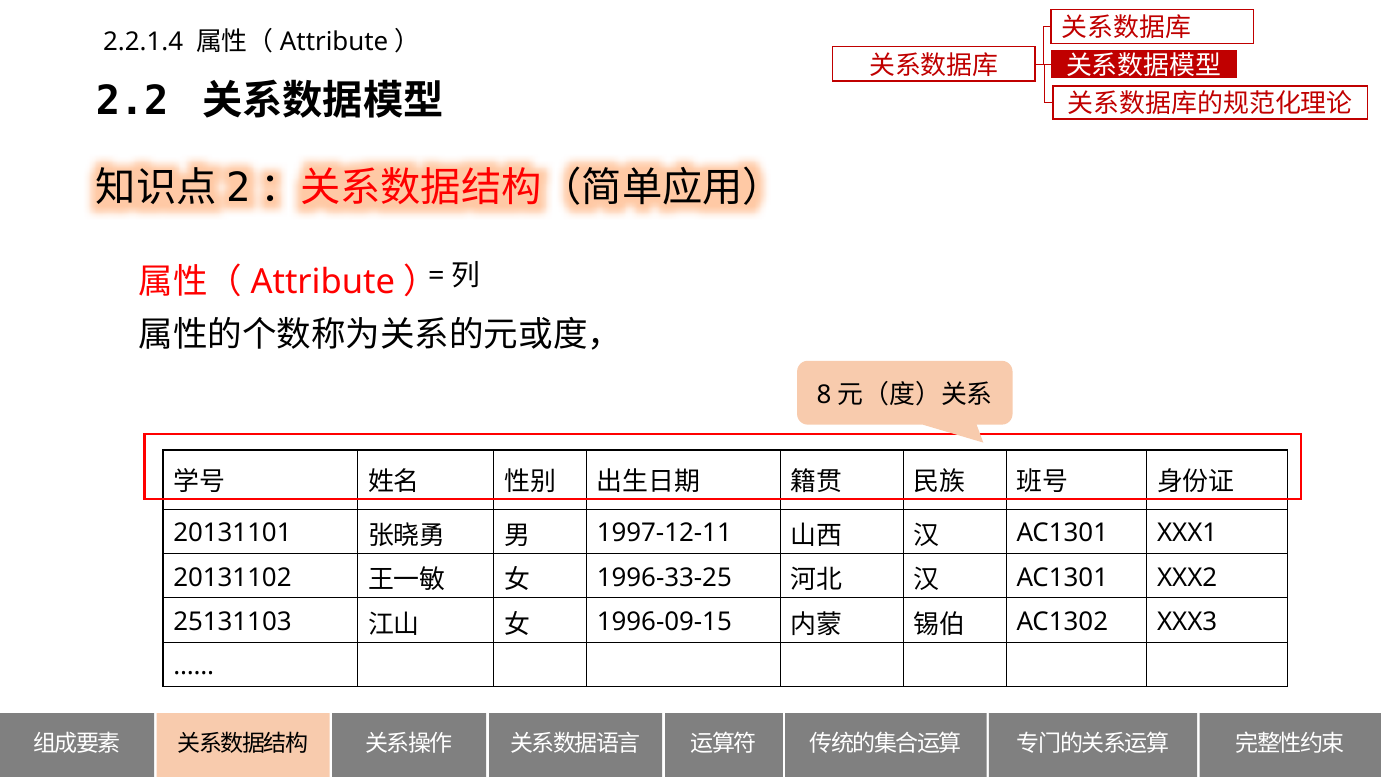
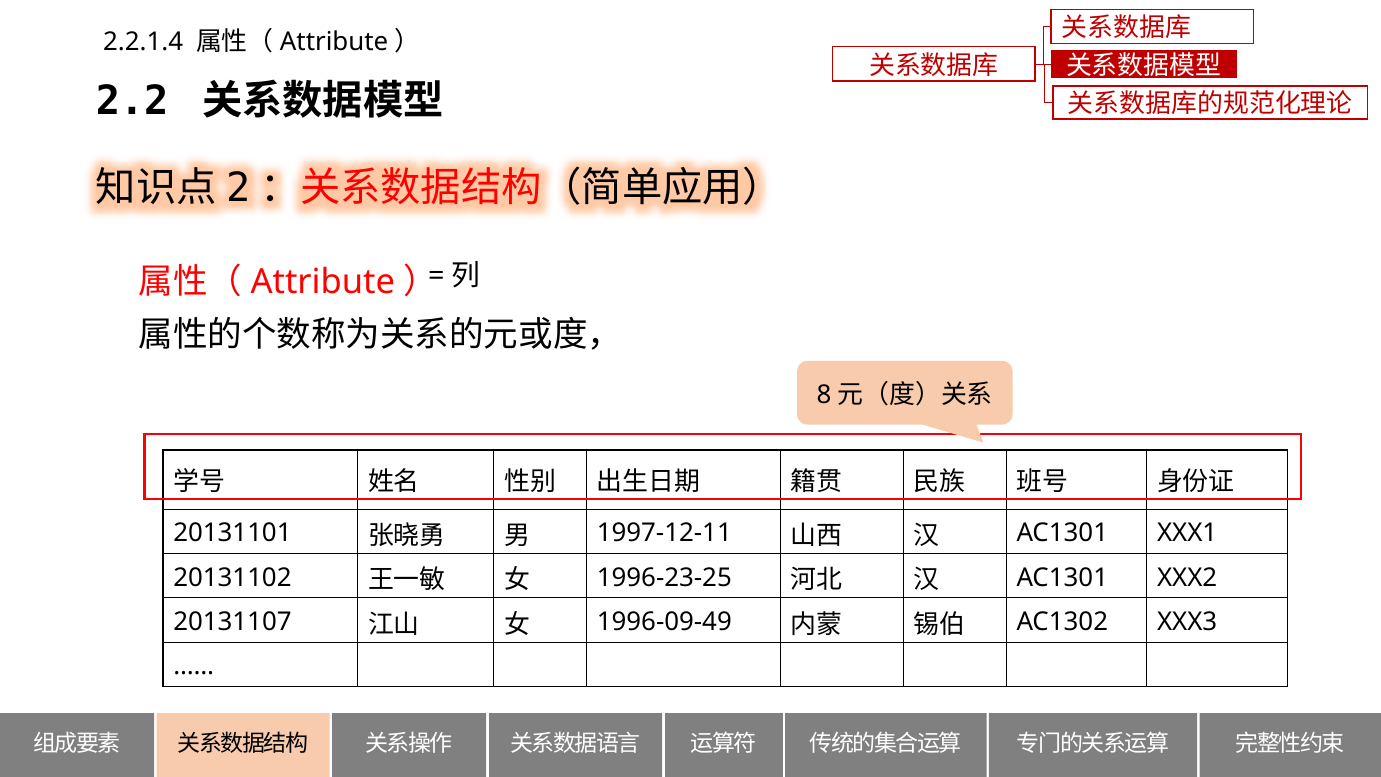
1996-33-25: 1996-33-25 -> 1996-23-25 (664, 578)
25131103: 25131103 -> 20131107 (232, 622)
1996-09-15: 1996-09-15 -> 1996-09-49 (664, 622)
